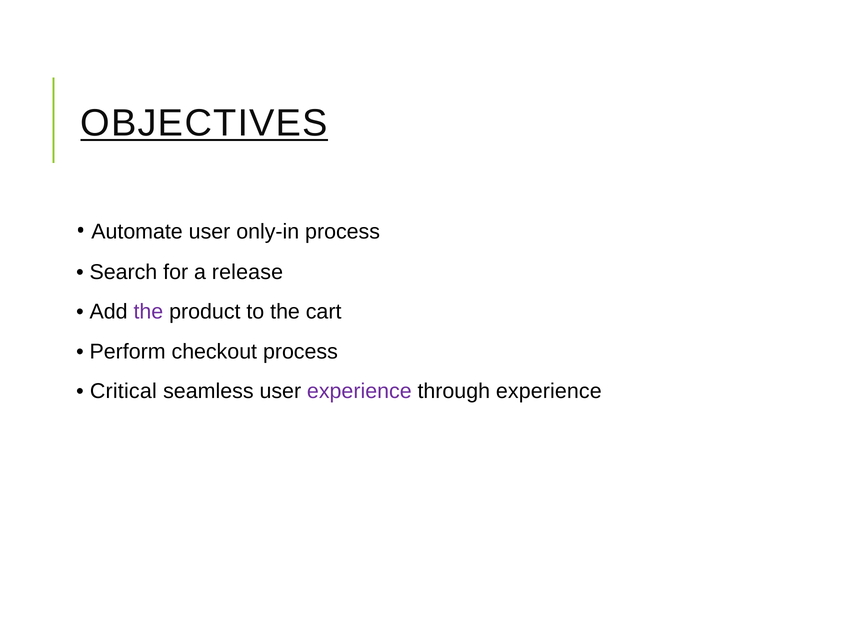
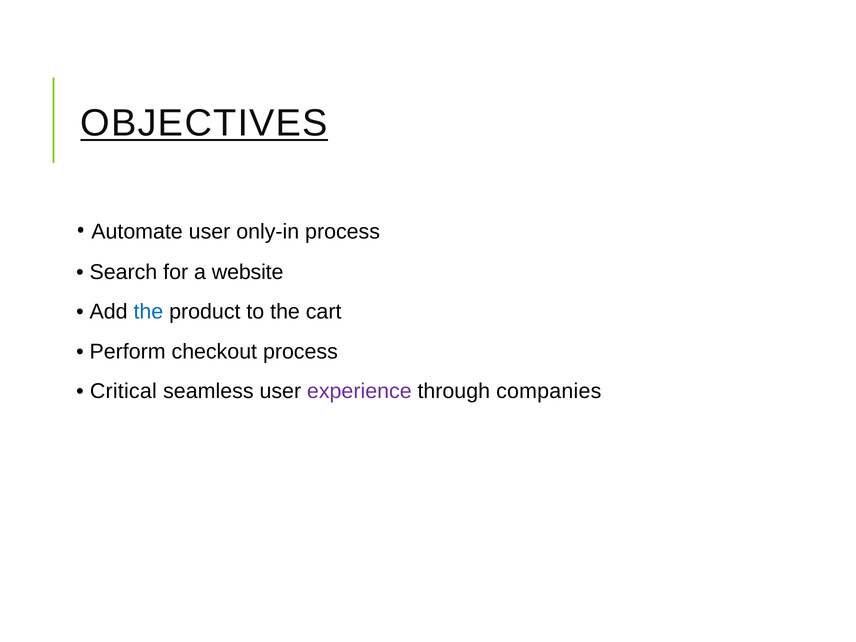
release: release -> website (248, 272)
the colour: purple -> blue (148, 312)
through experience: experience -> companies (549, 391)
